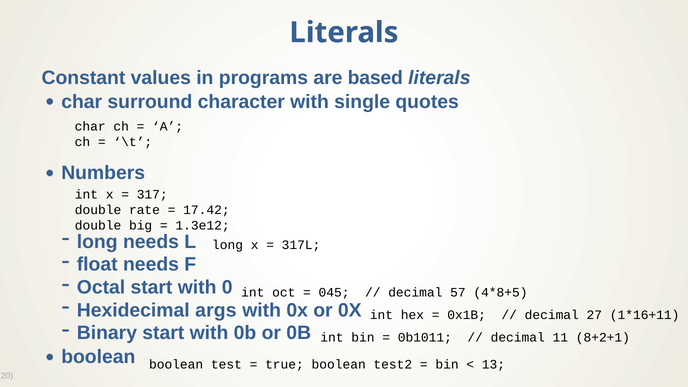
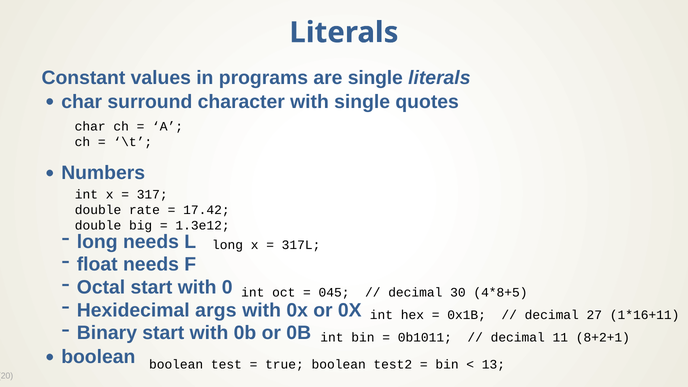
are based: based -> single (375, 78)
57: 57 -> 30 (458, 293)
